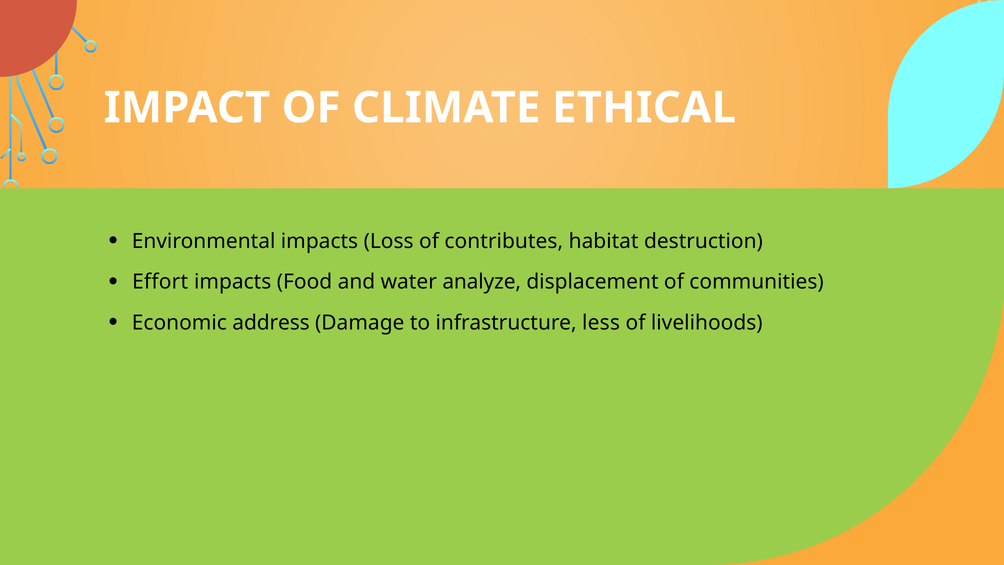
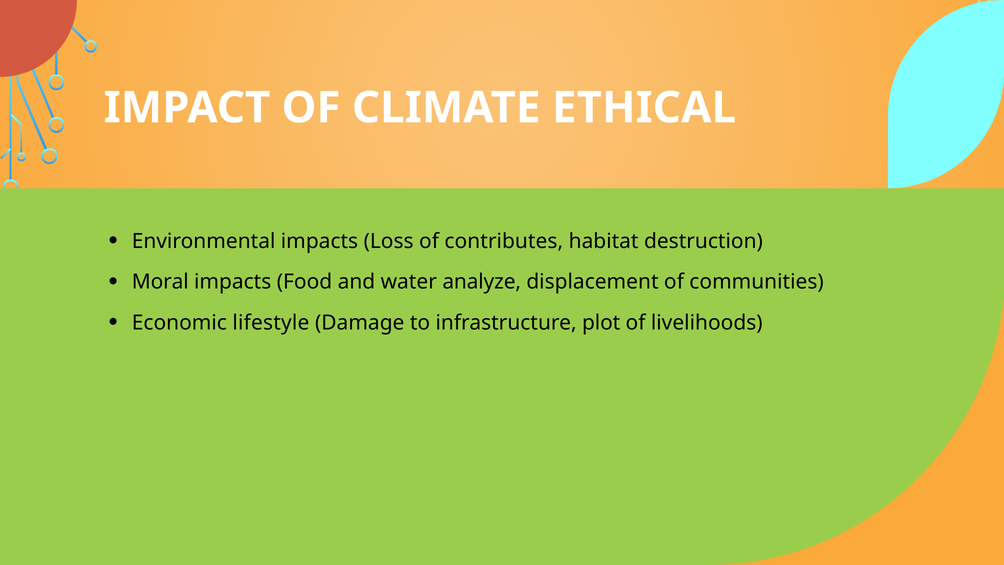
Effort: Effort -> Moral (160, 282)
address: address -> lifestyle (271, 323)
less: less -> plot (601, 323)
